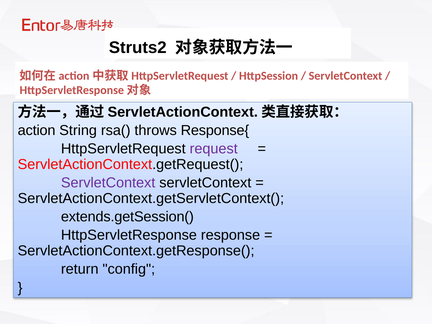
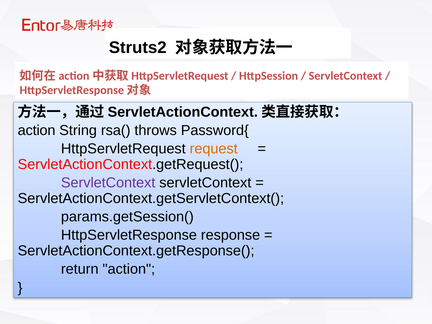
Response{: Response{ -> Password{ (215, 130)
request colour: purple -> orange (214, 149)
extends.getSession(: extends.getSession( -> params.getSession( (127, 217)
return config: config -> action (129, 269)
